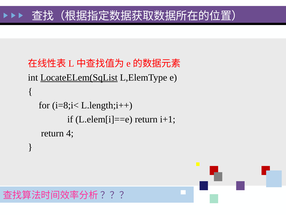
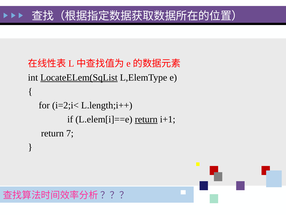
i=8;i<: i=8;i< -> i=2;i< (65, 105)
return underline: none -> present (146, 119)
4: 4 -> 7 (70, 133)
